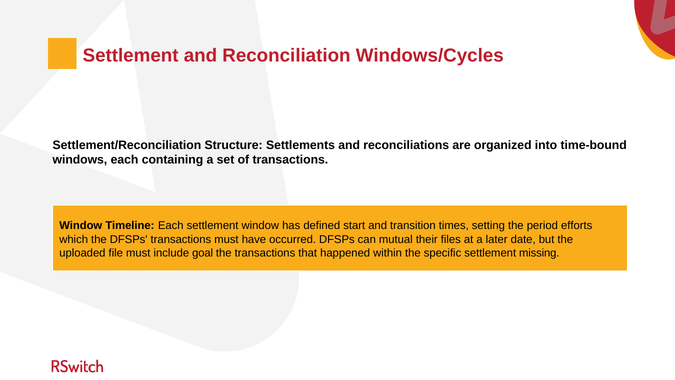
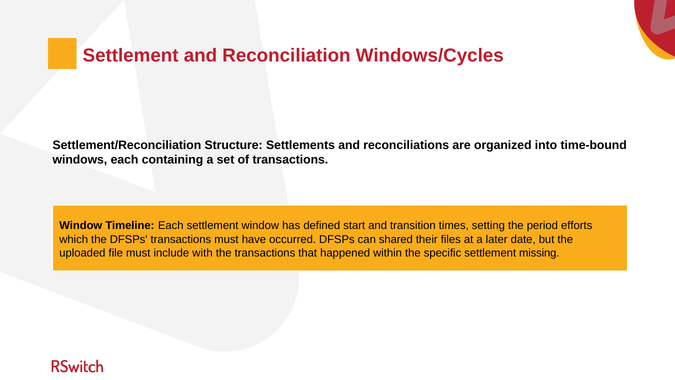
mutual: mutual -> shared (396, 239)
goal: goal -> with (203, 253)
